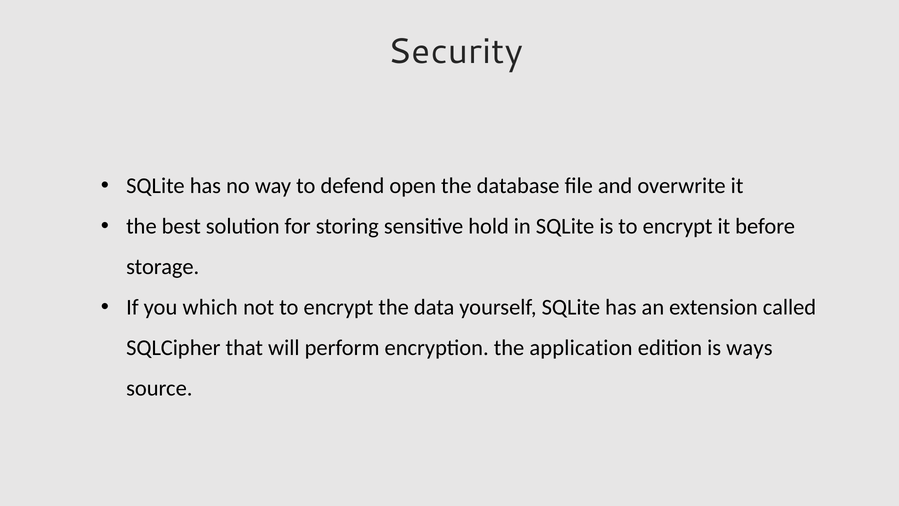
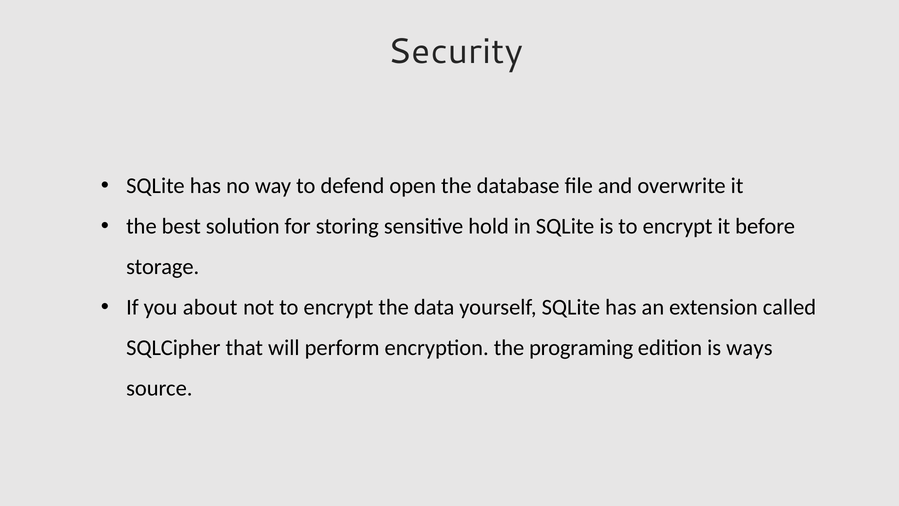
which: which -> about (210, 307)
application: application -> programing (581, 348)
